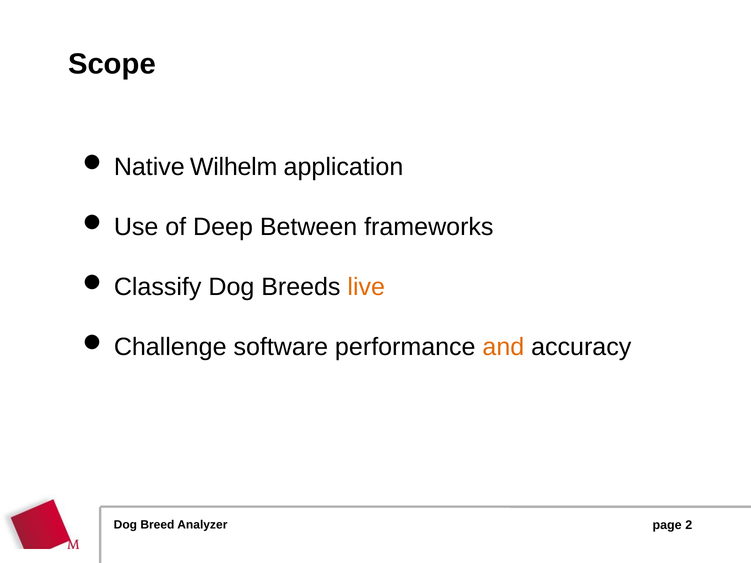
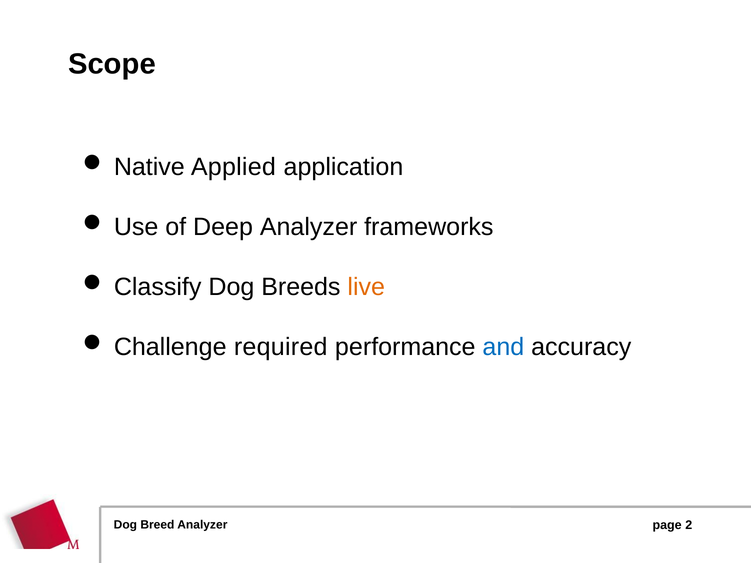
Wilhelm: Wilhelm -> Applied (233, 167)
Deep Between: Between -> Analyzer (309, 227)
software: software -> required (281, 347)
and colour: orange -> blue (503, 347)
